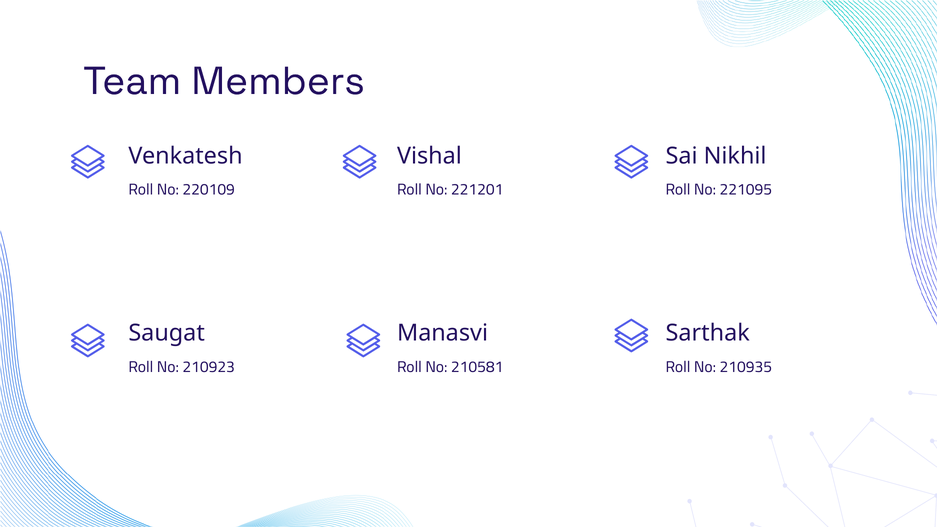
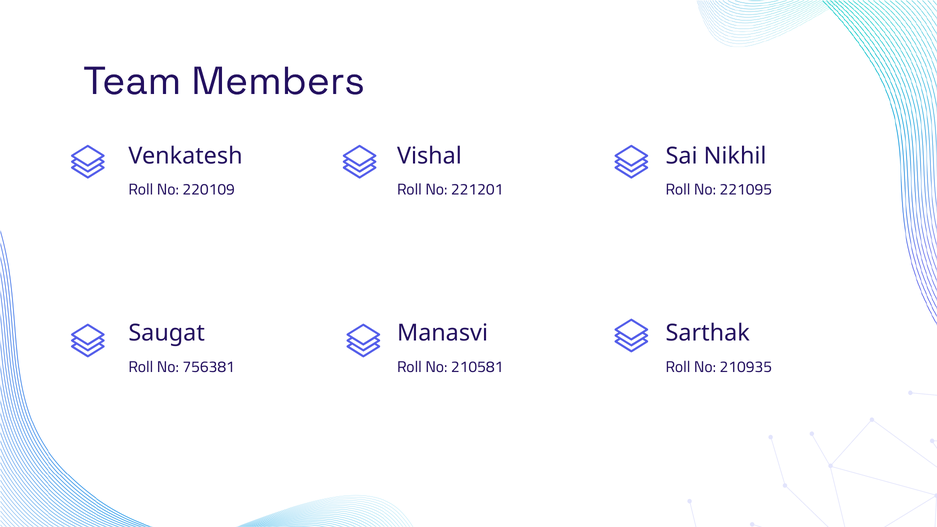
210923: 210923 -> 756381 (209, 367)
